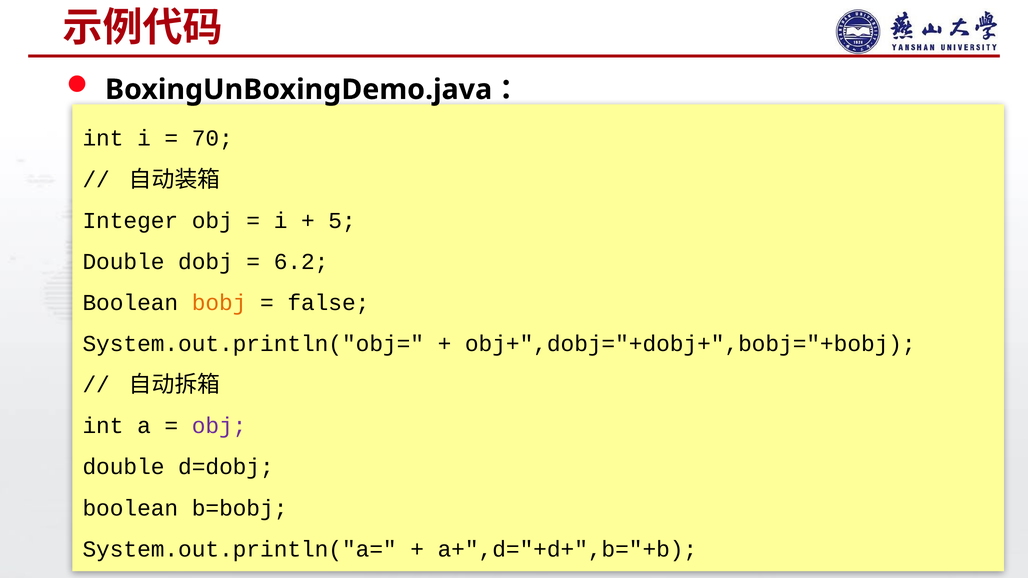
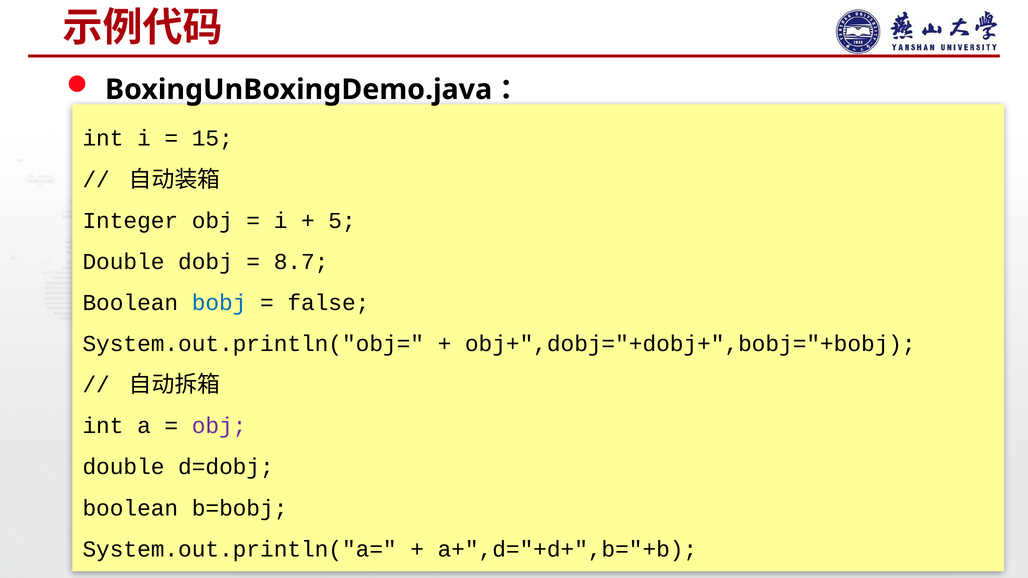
70: 70 -> 15 (212, 139)
6.2: 6.2 -> 8.7 (301, 262)
bobj colour: orange -> blue (219, 303)
